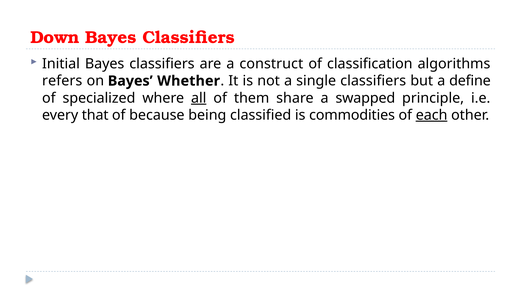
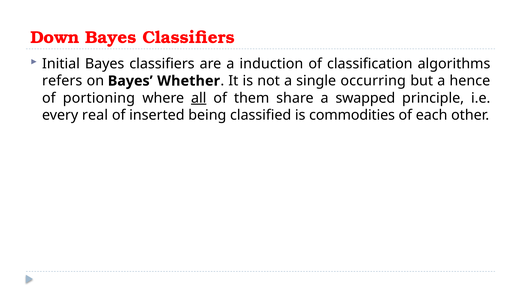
construct: construct -> induction (271, 64)
single classifiers: classifiers -> occurring (373, 81)
define: define -> hence (470, 81)
specialized: specialized -> portioning (99, 98)
that: that -> real (95, 115)
because: because -> inserted (157, 115)
each underline: present -> none (432, 115)
